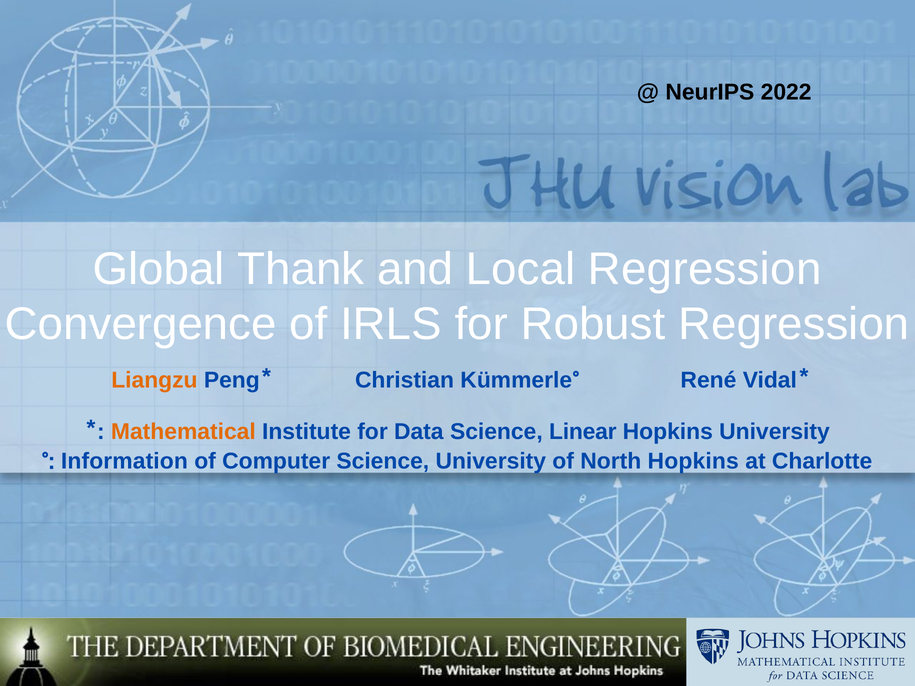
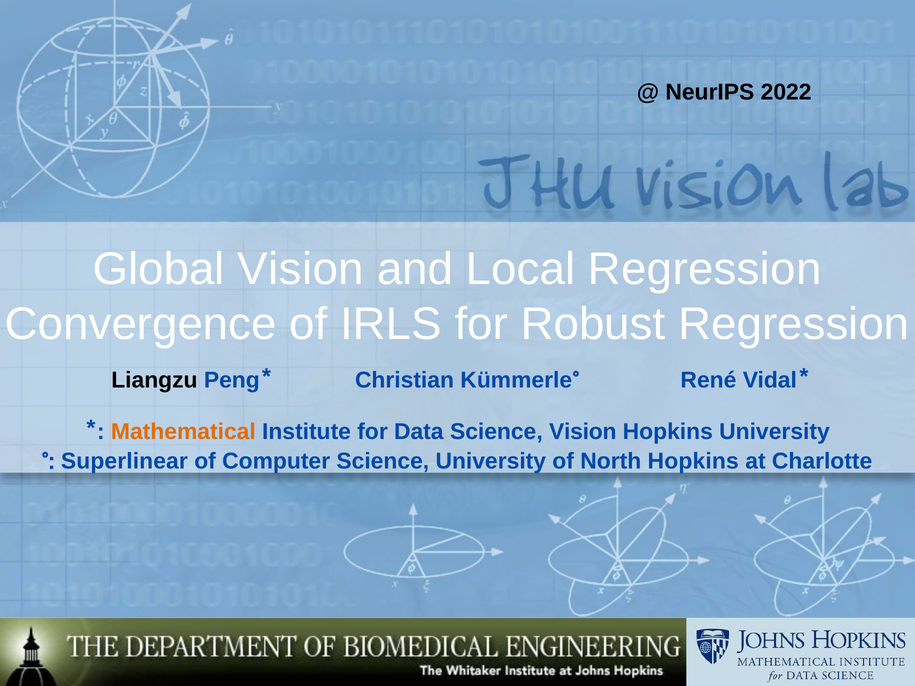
Global Thank: Thank -> Vision (301, 269)
Liangzu colour: orange -> black (154, 380)
Science Linear: Linear -> Vision (583, 432)
Information: Information -> Superlinear (124, 461)
